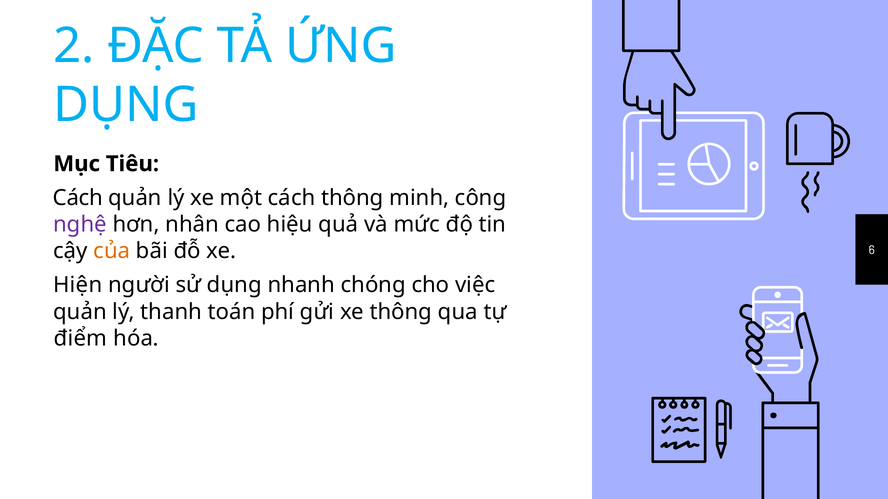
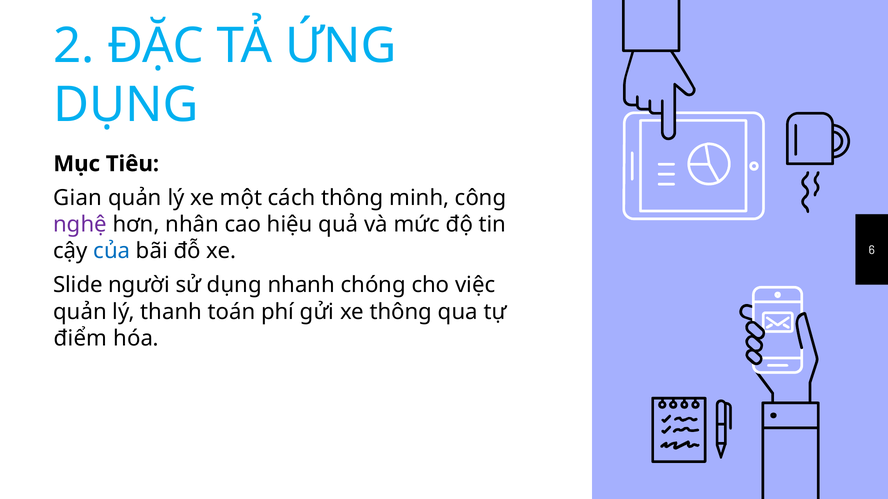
Cách: Cách -> Gian (78, 198)
của colour: orange -> blue (112, 251)
Hiện: Hiện -> Slide (78, 285)
